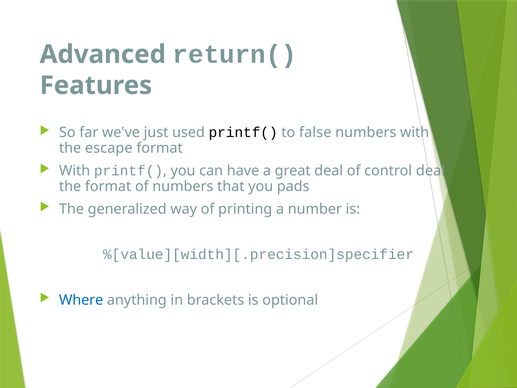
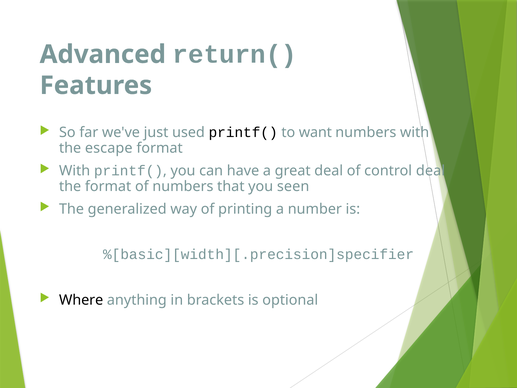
false: false -> want (315, 132)
pads: pads -> seen (293, 186)
%[value][width][.precision]specifier: %[value][width][.precision]specifier -> %[basic][width][.precision]specifier (259, 254)
Where colour: blue -> black (81, 300)
